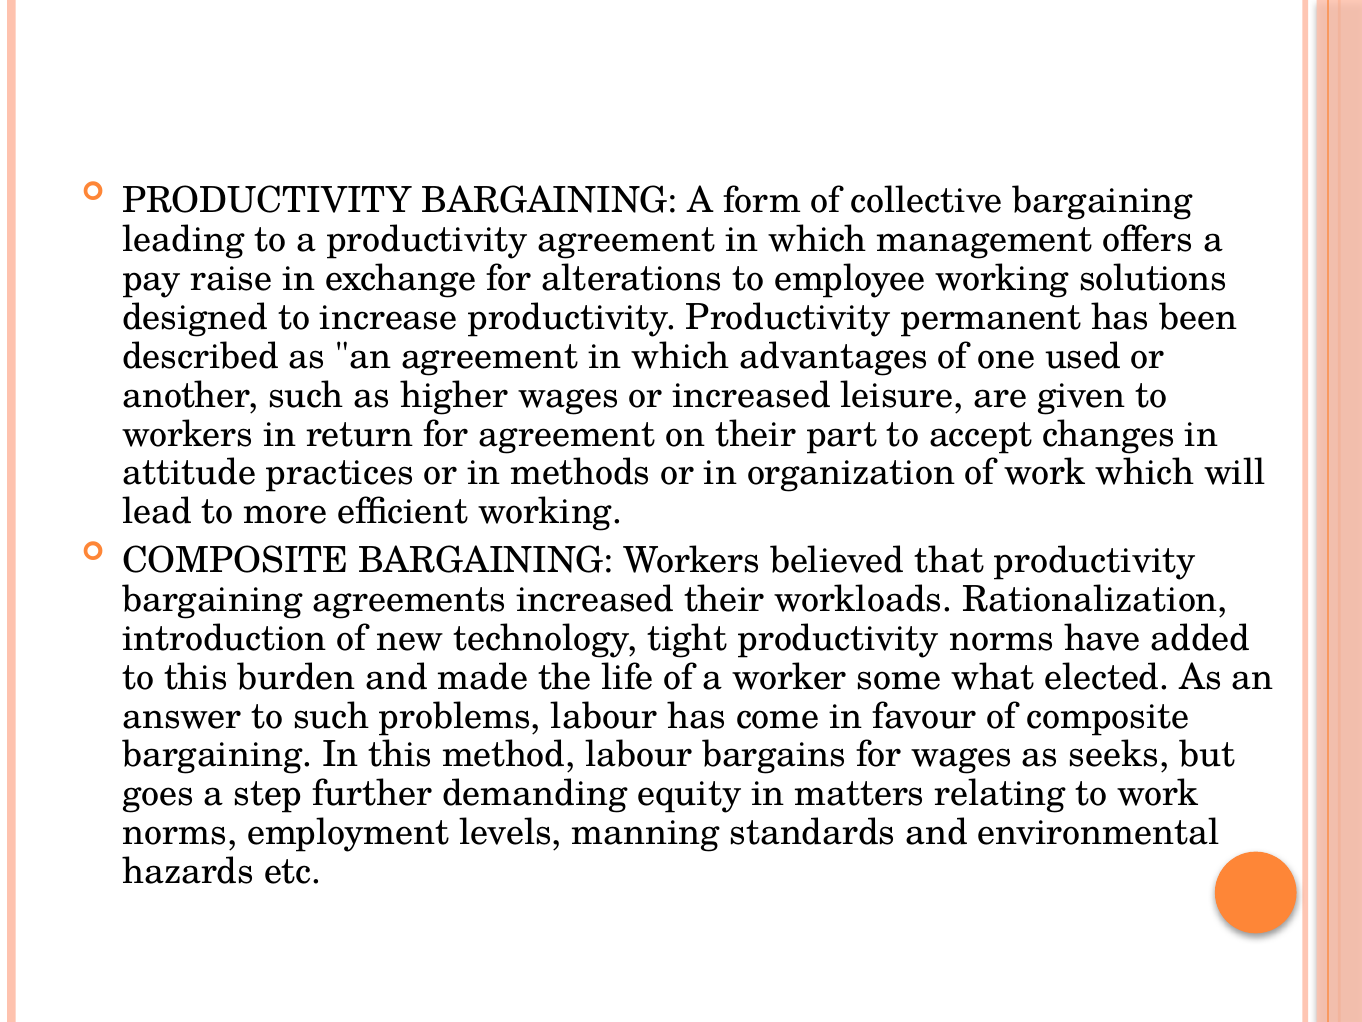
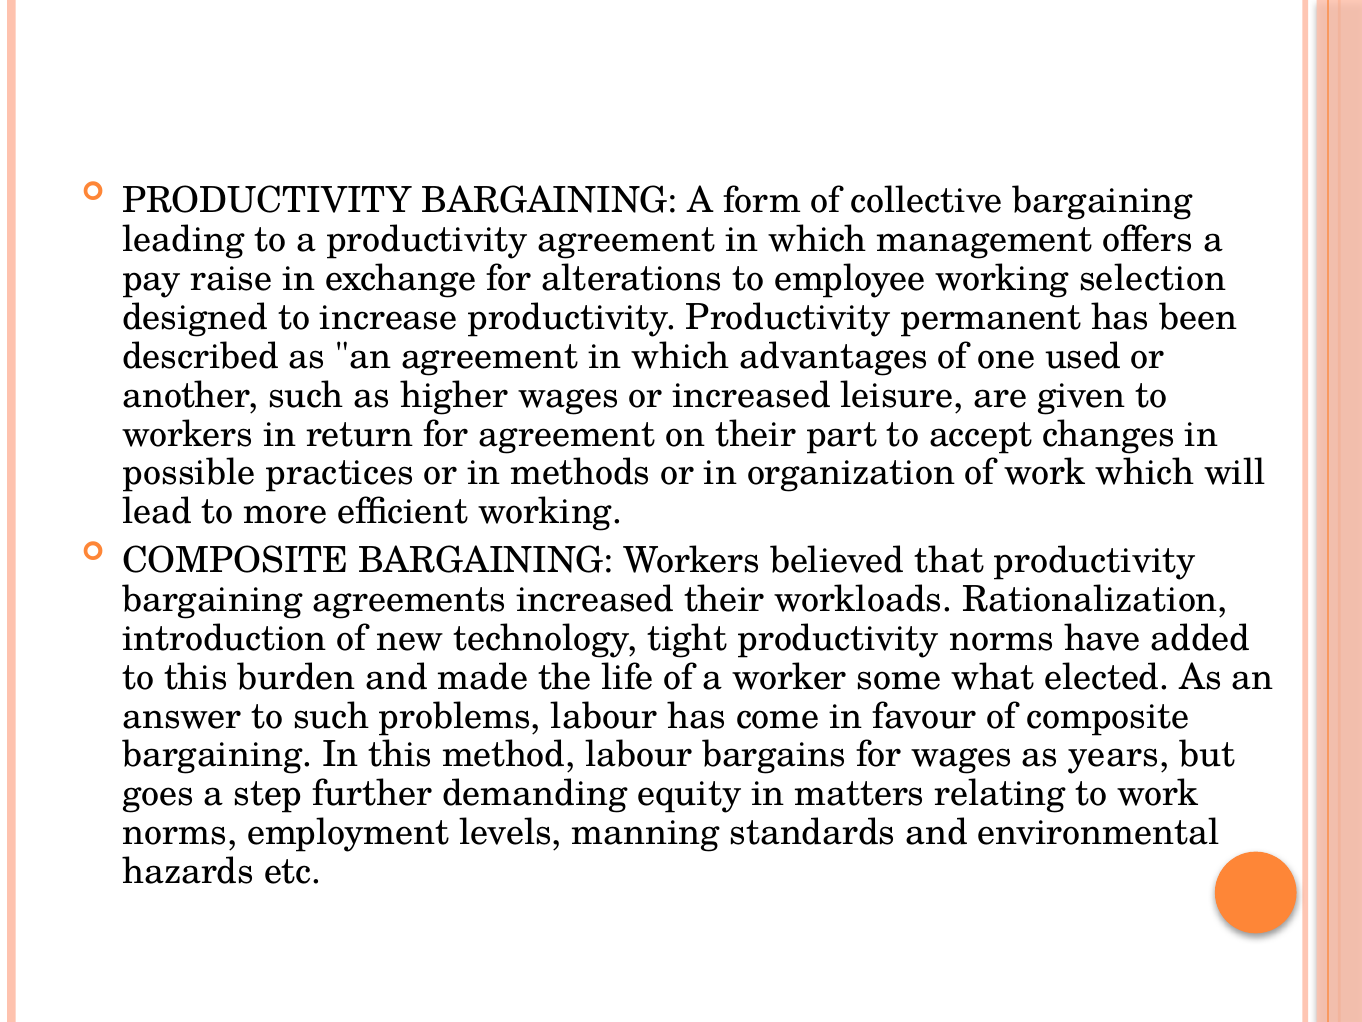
solutions: solutions -> selection (1153, 279)
attitude: attitude -> possible (189, 473)
seeks: seeks -> years (1119, 755)
